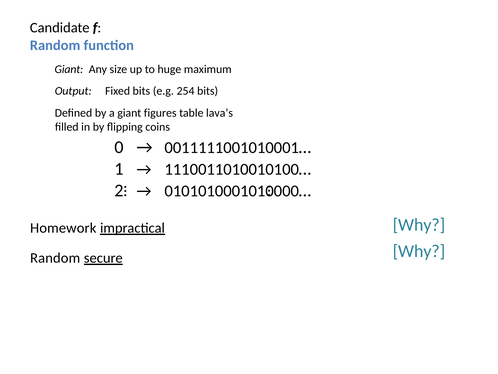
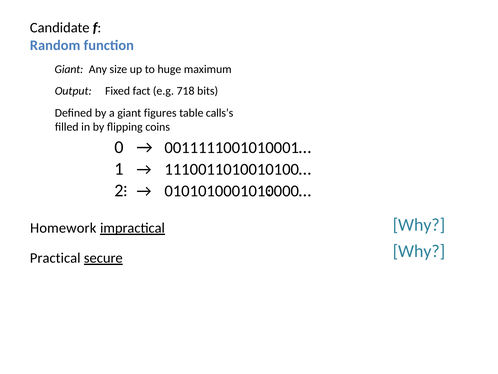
Fixed bits: bits -> fact (141, 91)
254: 254 -> 718 (186, 91)
lava’s: lava’s -> calls’s (220, 113)
Random: Random -> Practical (55, 258)
